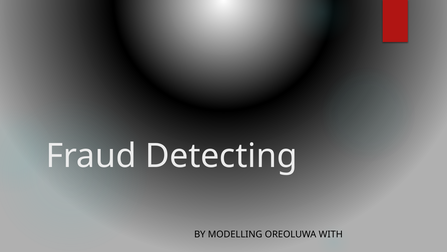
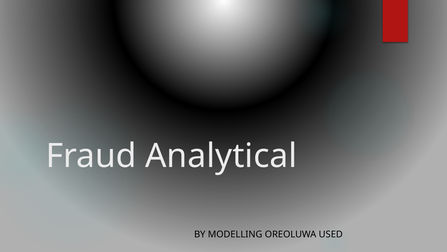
Detecting: Detecting -> Analytical (221, 156)
WITH: WITH -> USED (331, 234)
